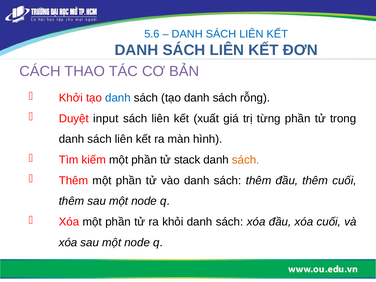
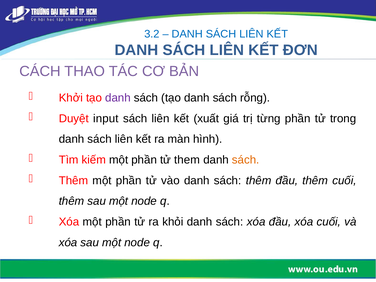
5.6: 5.6 -> 3.2 (152, 34)
danh colour: blue -> purple (118, 98)
stack: stack -> them (187, 160)
